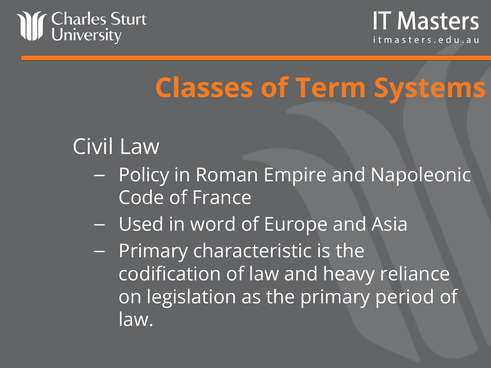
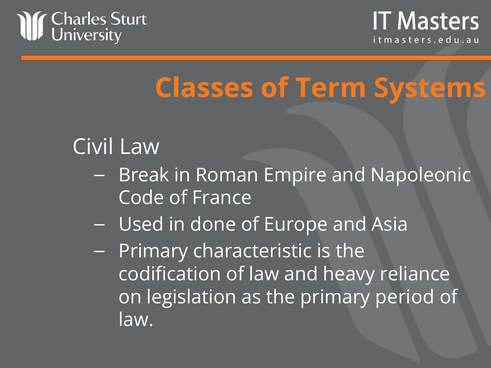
Policy: Policy -> Break (144, 175)
word: word -> done (213, 225)
